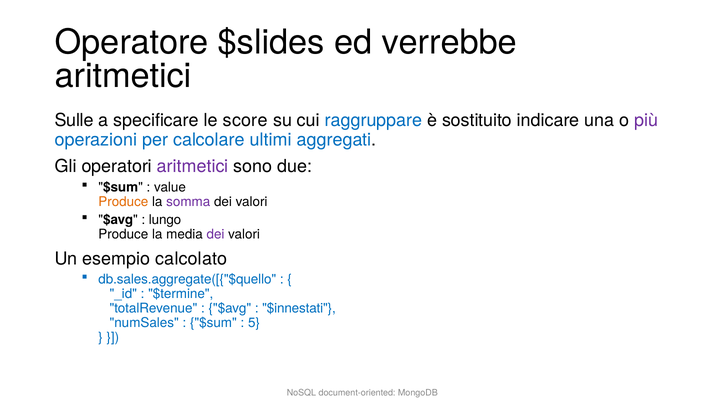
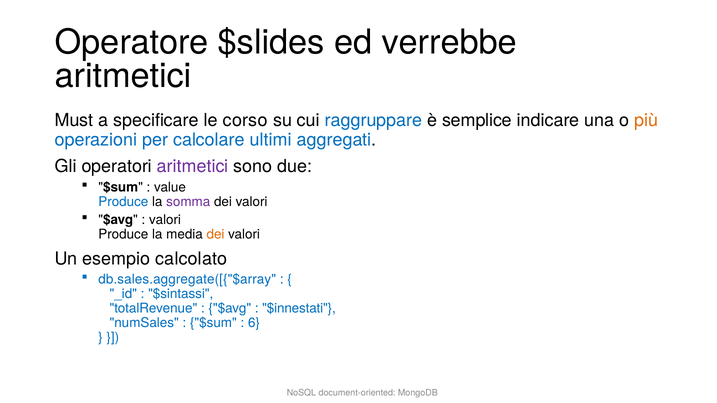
Sulle: Sulle -> Must (74, 120)
score: score -> corso (245, 120)
sostituito: sostituito -> semplice (477, 120)
più colour: purple -> orange (646, 120)
Produce colour: orange -> blue (123, 202)
lungo: lungo -> valori (165, 220)
dei colour: purple -> orange (215, 235)
db.sales.aggregate([{"$quello: db.sales.aggregate([{"$quello -> db.sales.aggregate([{"$array (187, 280)
$termine: $termine -> $sintassi (181, 294)
5: 5 -> 6 (254, 323)
